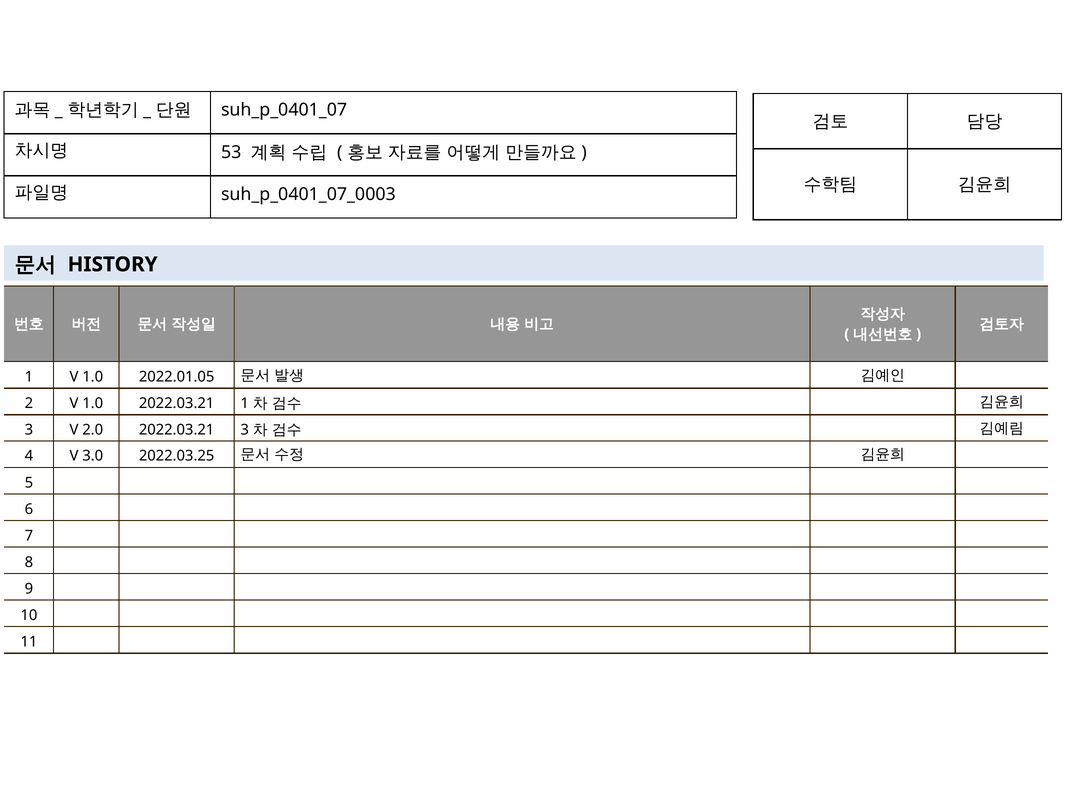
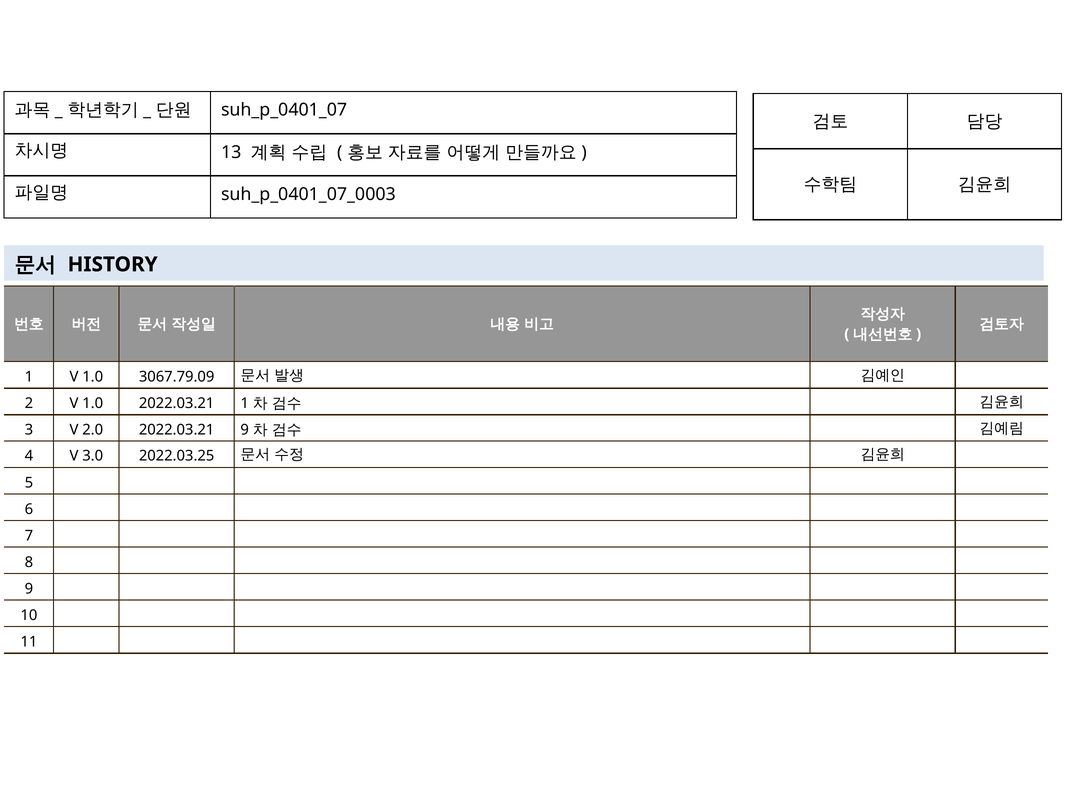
53: 53 -> 13 (231, 152)
2022.01.05: 2022.01.05 -> 3067.79.09 (177, 377)
2022.03.21 3: 3 -> 9 (245, 430)
